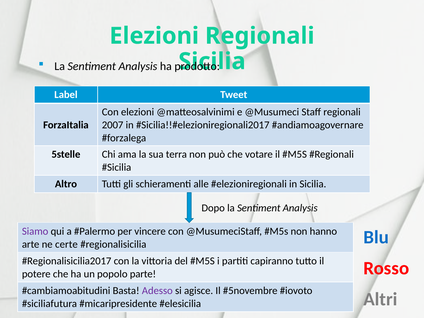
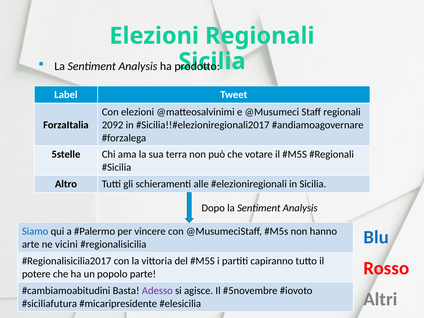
2007: 2007 -> 2092 (113, 125)
Siamo colour: purple -> blue (35, 231)
certe: certe -> vicini (66, 244)
